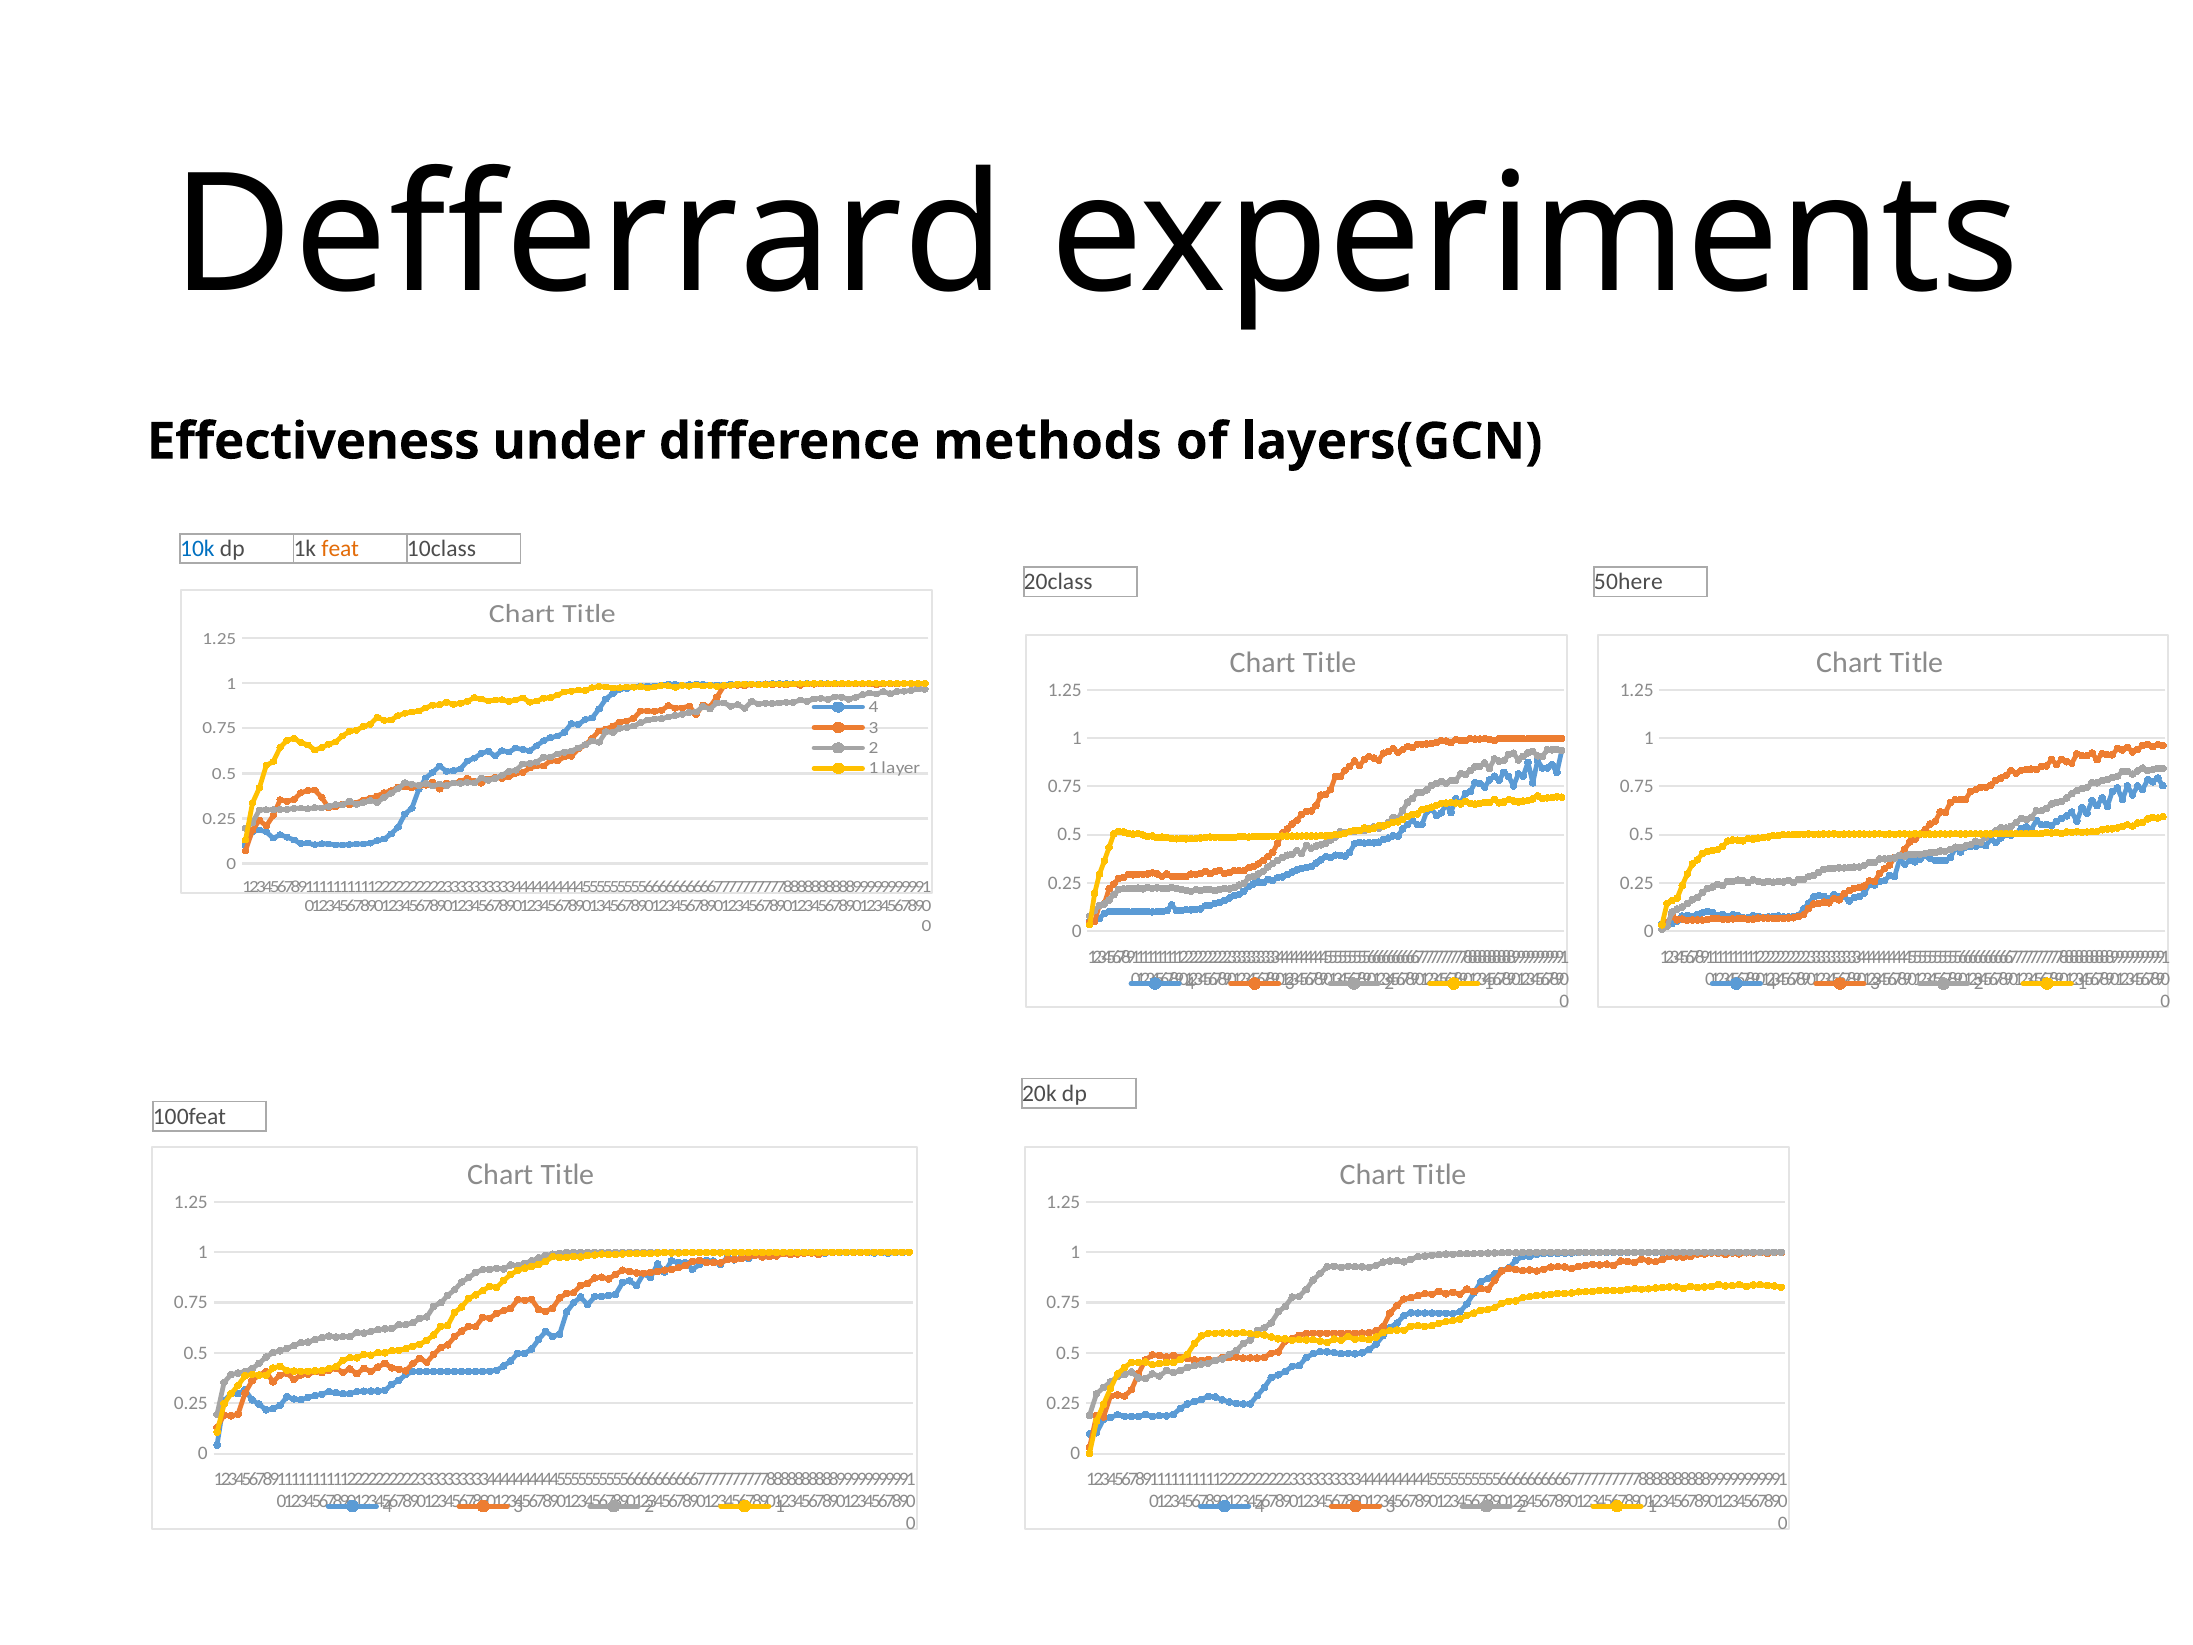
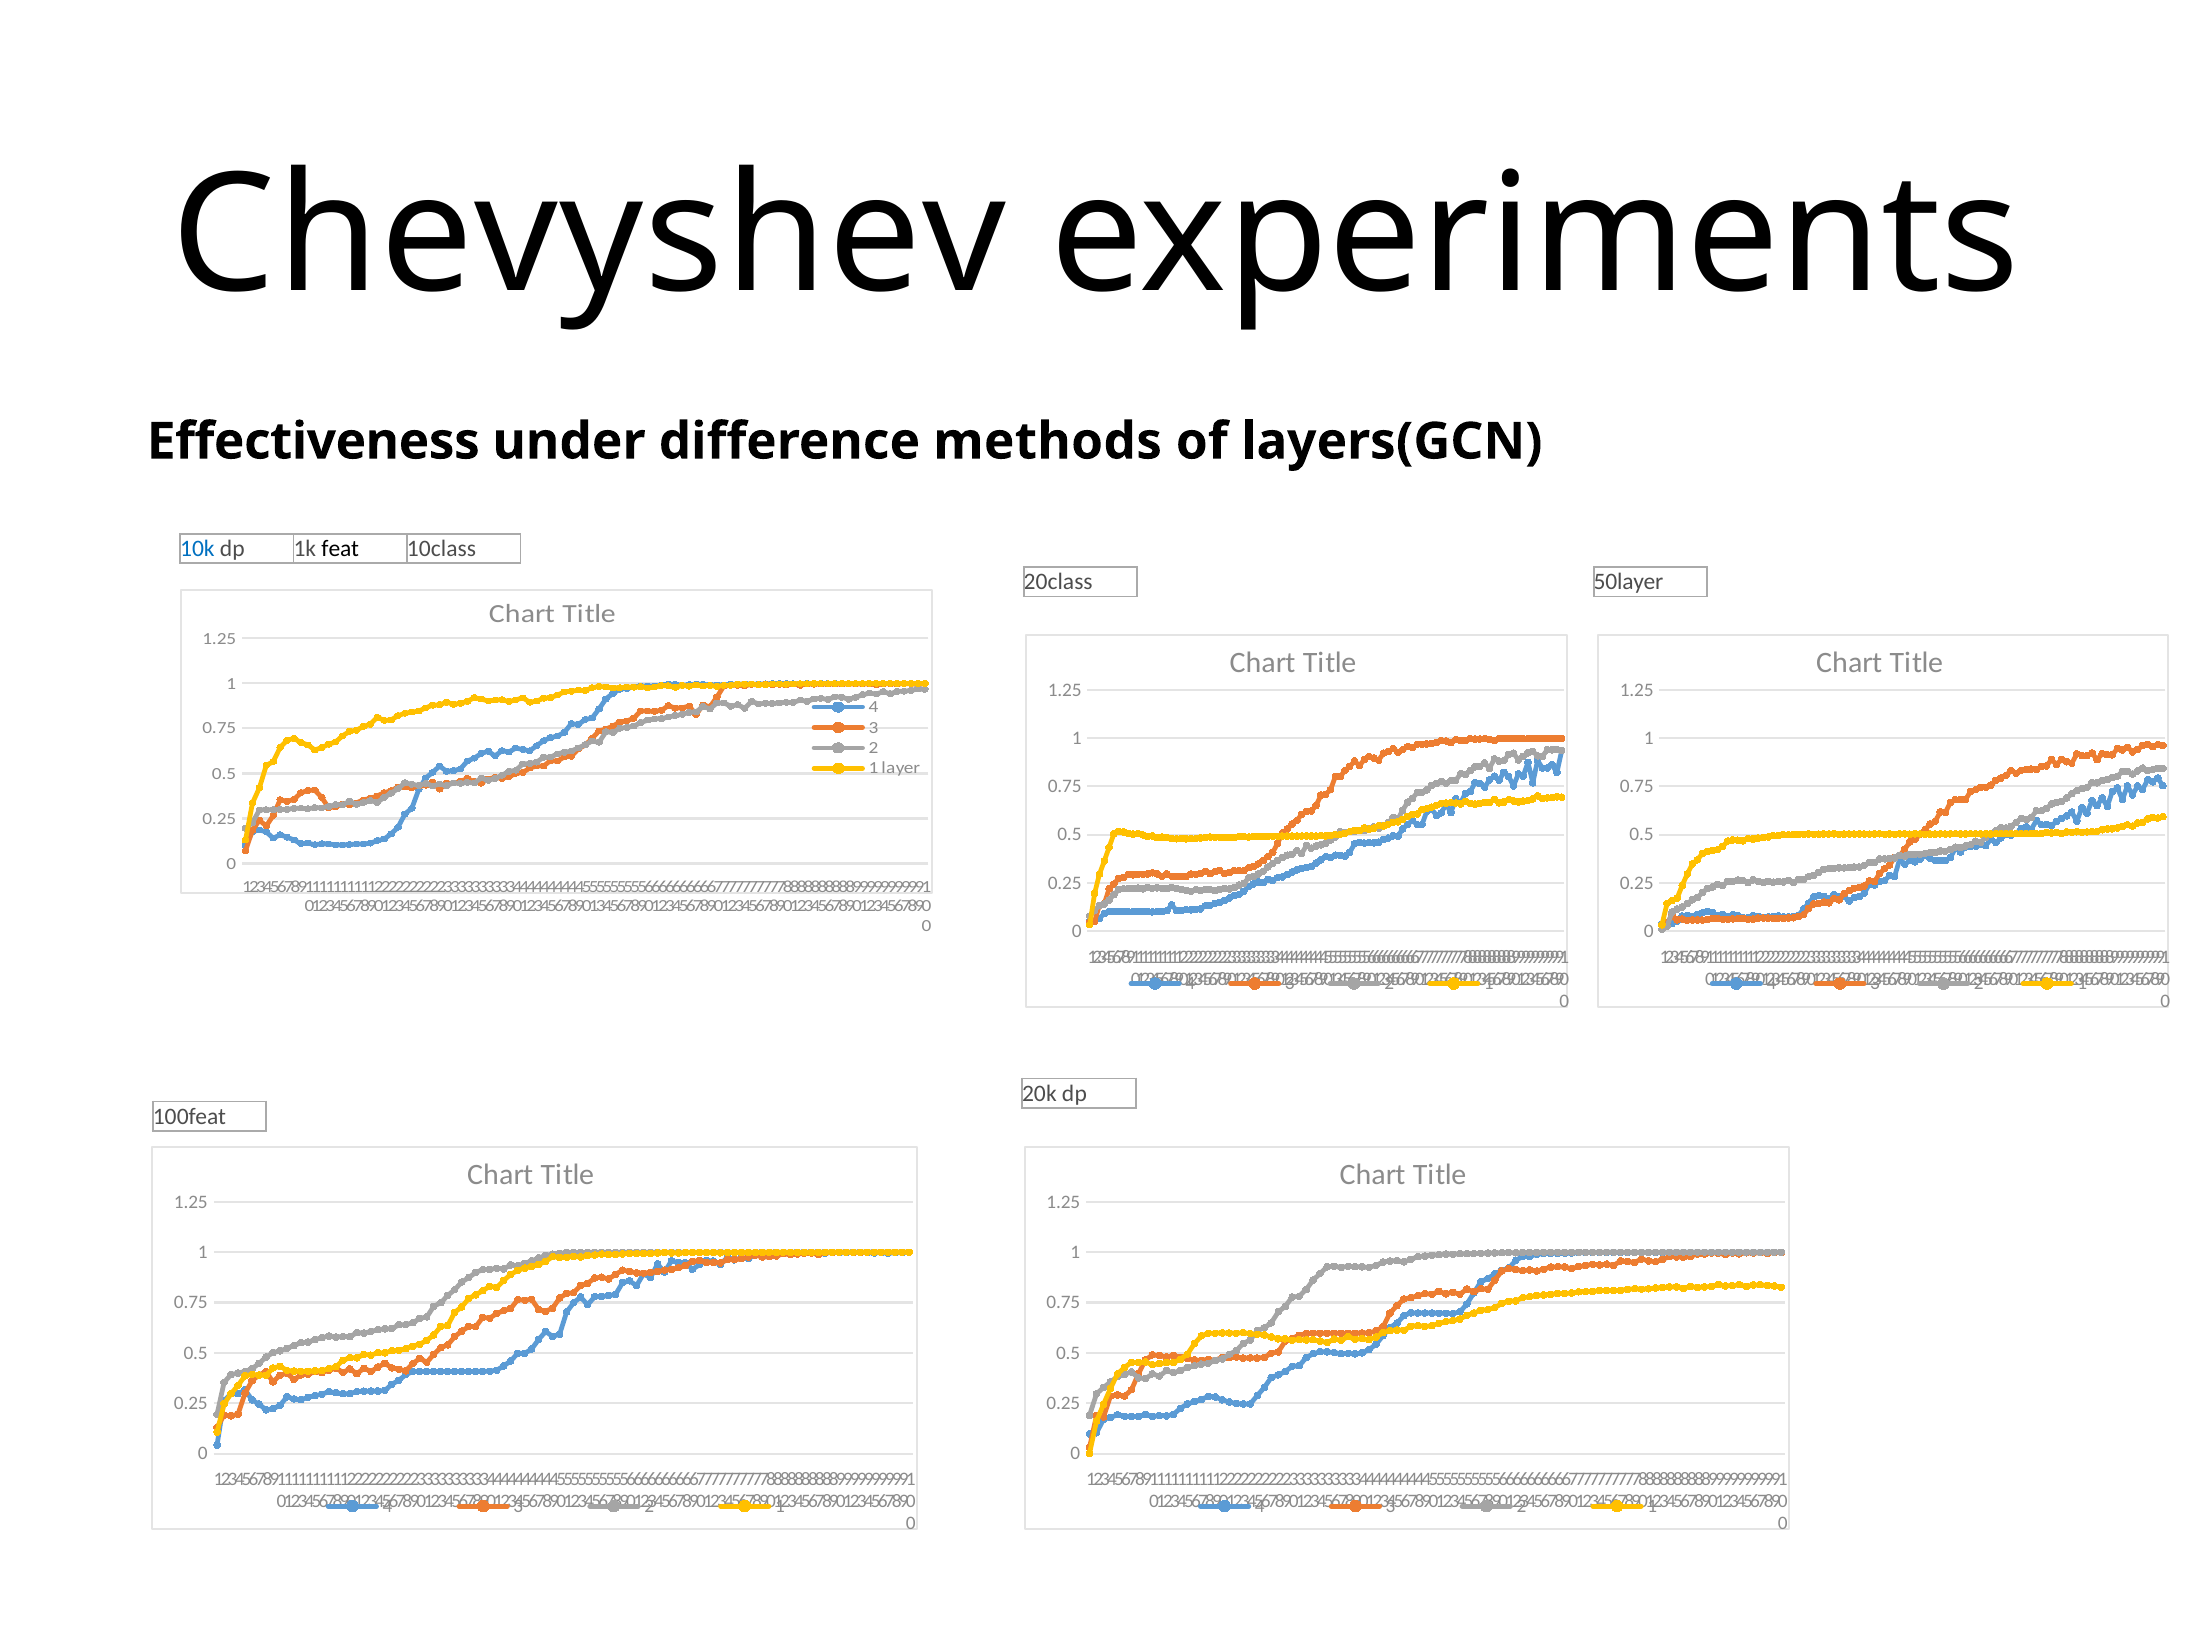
Defferrard: Defferrard -> Chevyshev (589, 236)
feat colour: orange -> black (340, 549)
50here: 50here -> 50layer (1629, 582)
